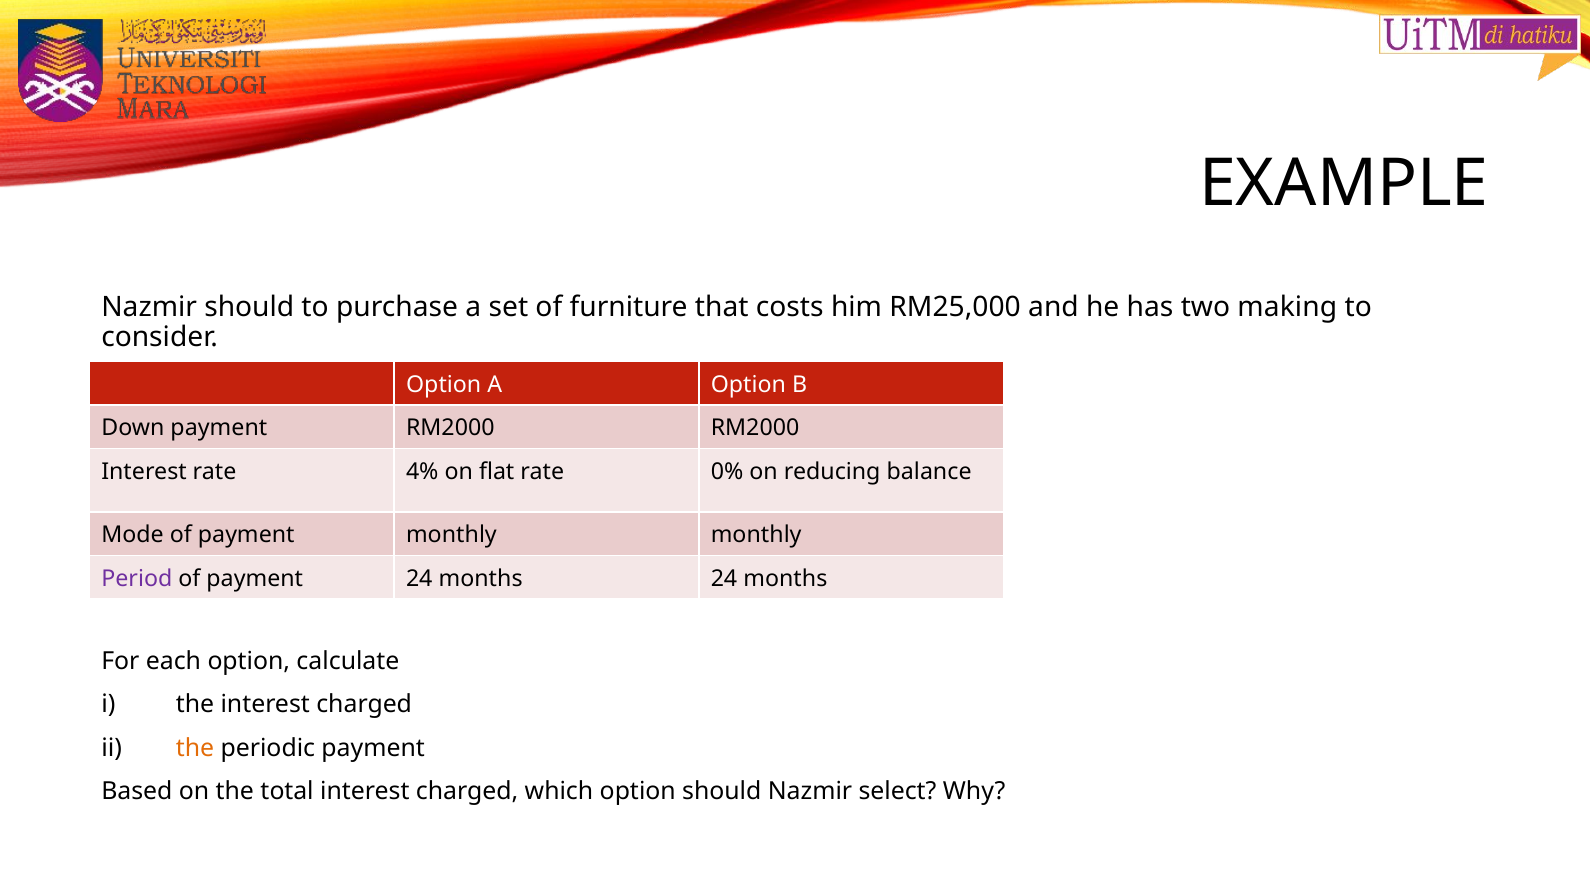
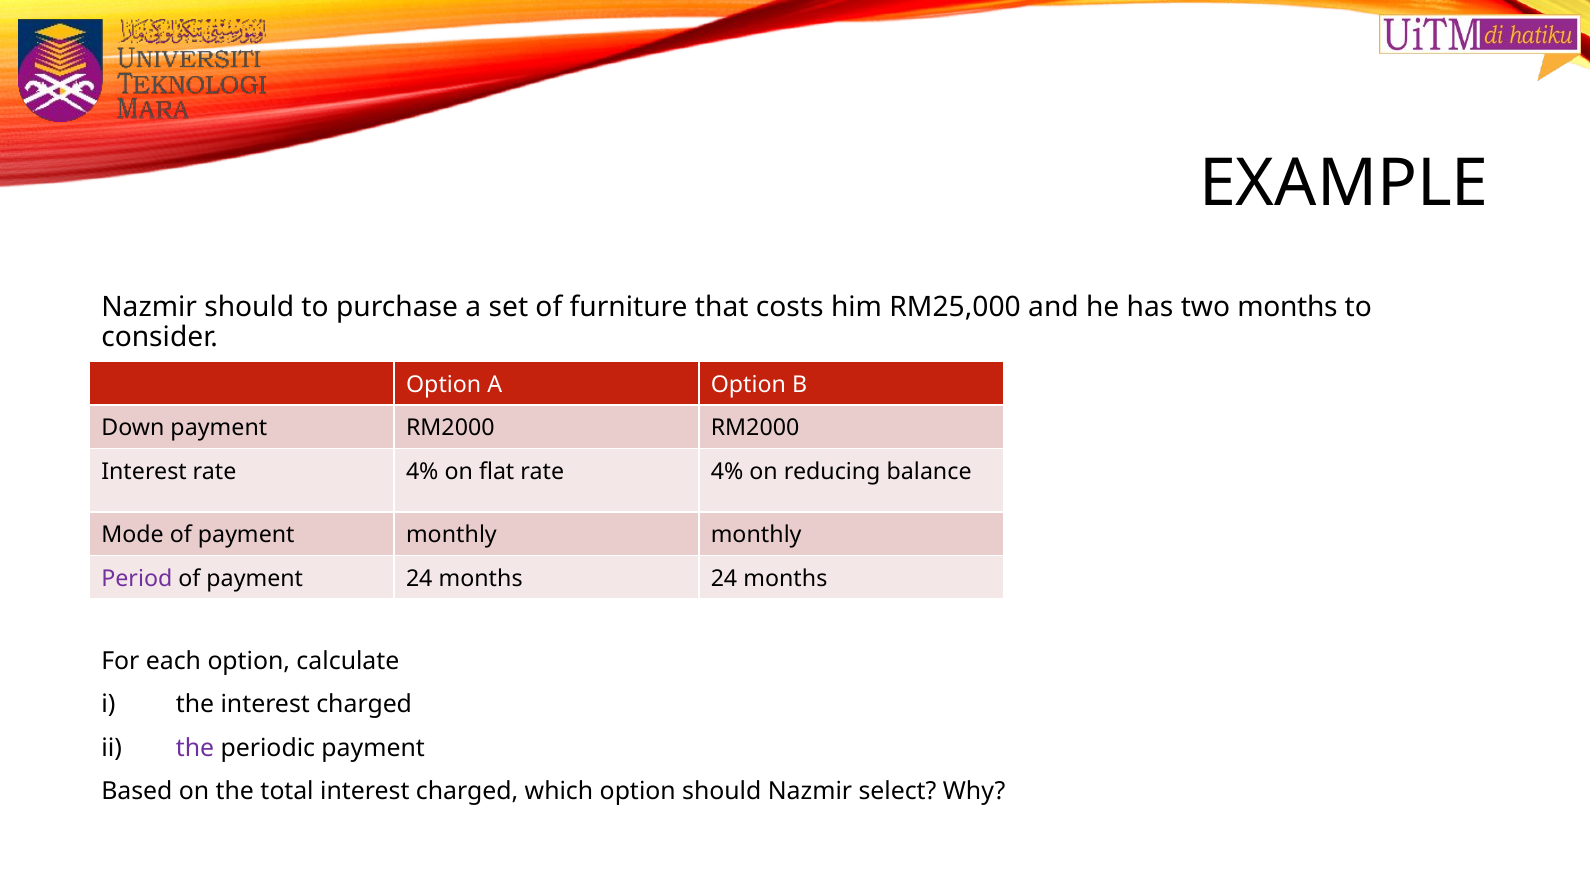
two making: making -> months (1287, 307)
flat rate 0%: 0% -> 4% (727, 472)
the colour: orange -> purple (195, 748)
